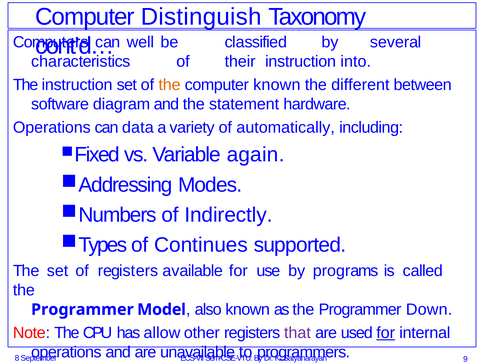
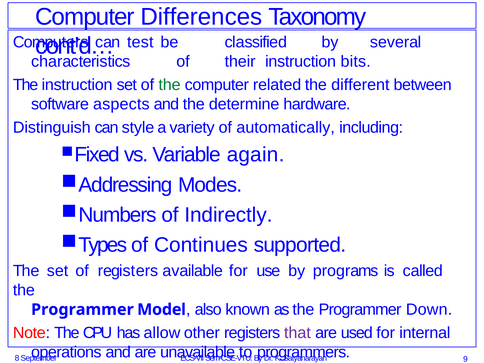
Distinguish: Distinguish -> Differences (201, 17)
well: well -> test (140, 42)
into: into -> bits (356, 62)
the colour: orange -> green (170, 85)
computer known: known -> related (277, 85)
diagram: diagram -> aspects (121, 104)
statement: statement -> determine (244, 104)
Operations: Operations -> Distinguish (52, 127)
data: data -> style (138, 127)
for underline: present -> none (386, 333)
